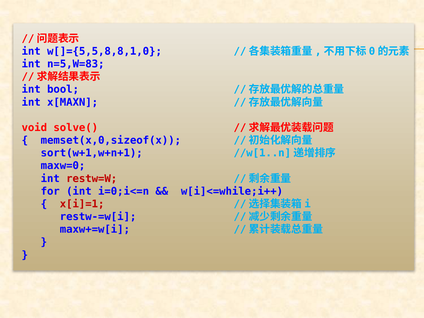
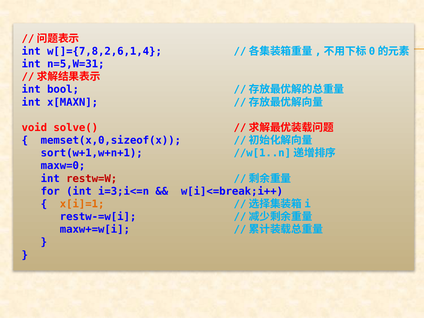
w[]={5,5,8,8,1,0: w[]={5,5,8,8,1,0 -> w[]={7,8,2,6,1,4 (104, 51)
n=5,W=83: n=5,W=83 -> n=5,W=31 (76, 64)
i=0;i<=n: i=0;i<=n -> i=3;i<=n (124, 191)
w[i]<=while;i++: w[i]<=while;i++ -> w[i]<=break;i++ (232, 191)
x[i]=1 colour: red -> orange (82, 204)
